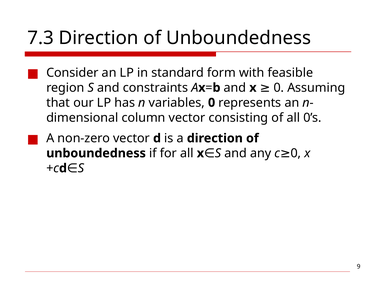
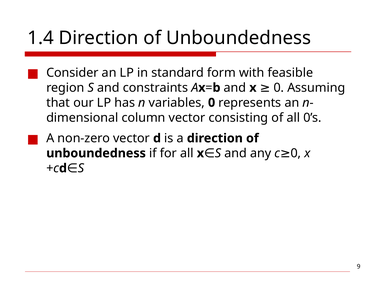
7.3: 7.3 -> 1.4 (41, 38)
